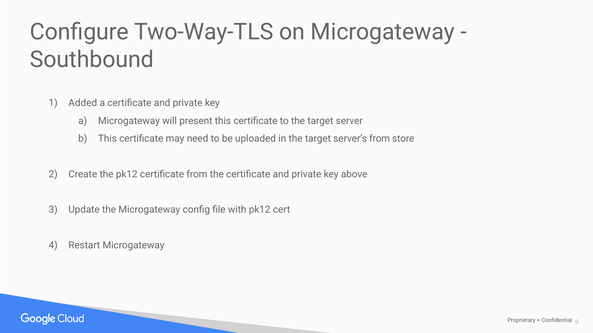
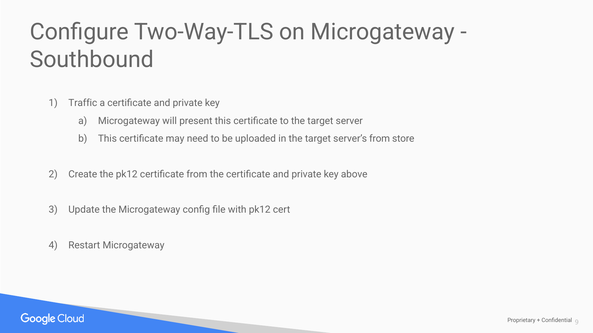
Added: Added -> Traffic (83, 103)
